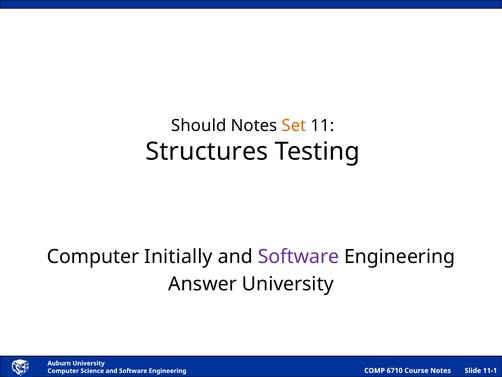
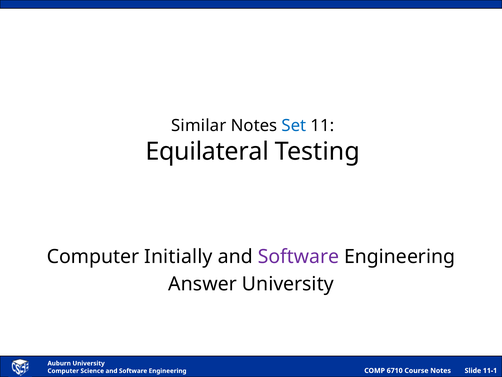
Should: Should -> Similar (199, 126)
Set colour: orange -> blue (294, 126)
Structures: Structures -> Equilateral (207, 151)
